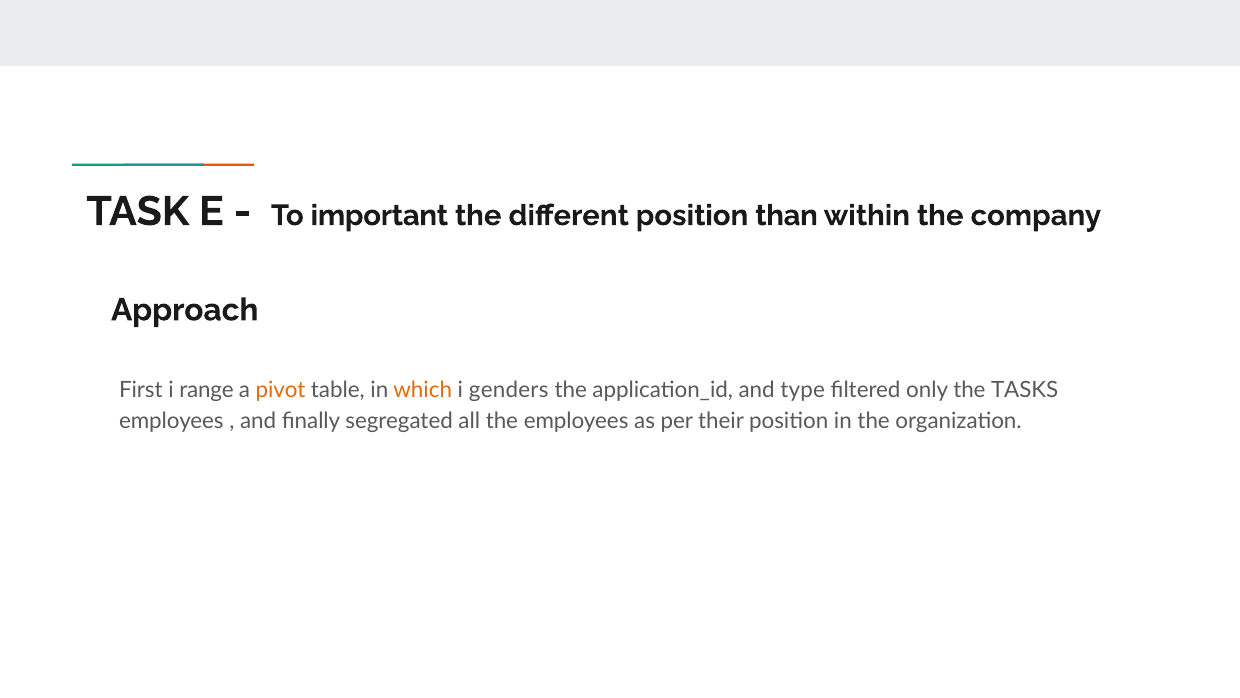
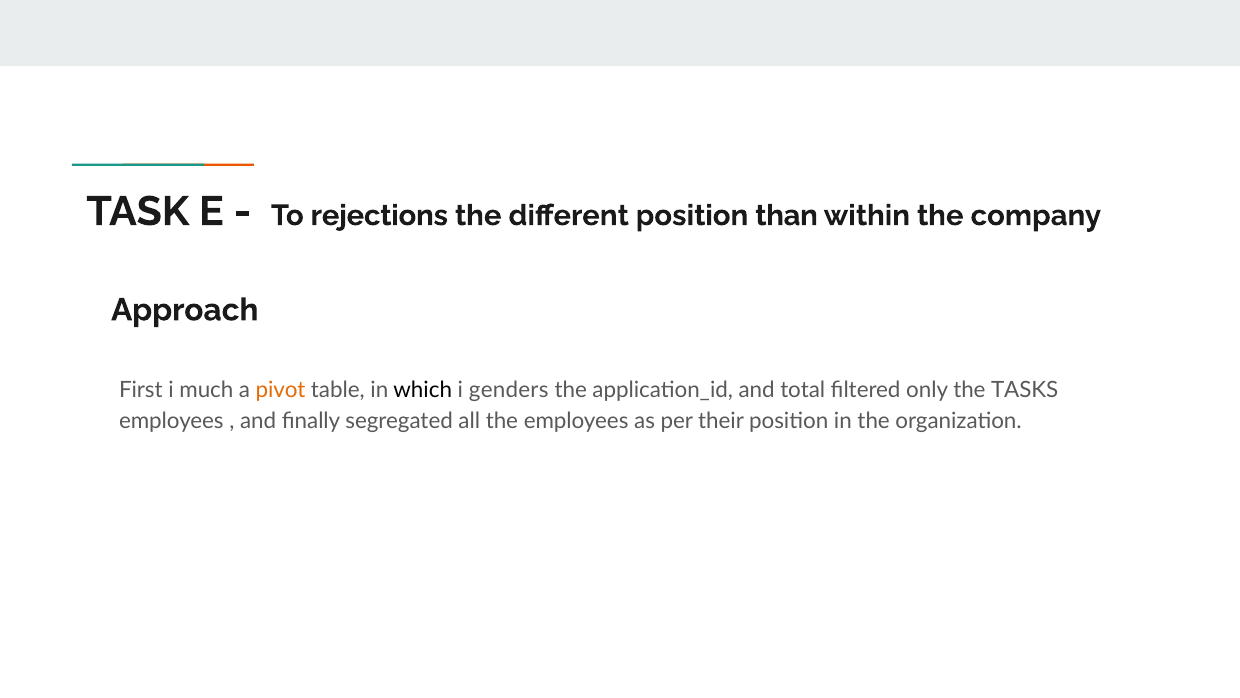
important: important -> rejections (379, 215)
range: range -> much (206, 390)
which colour: orange -> black (423, 390)
type: type -> total (803, 390)
